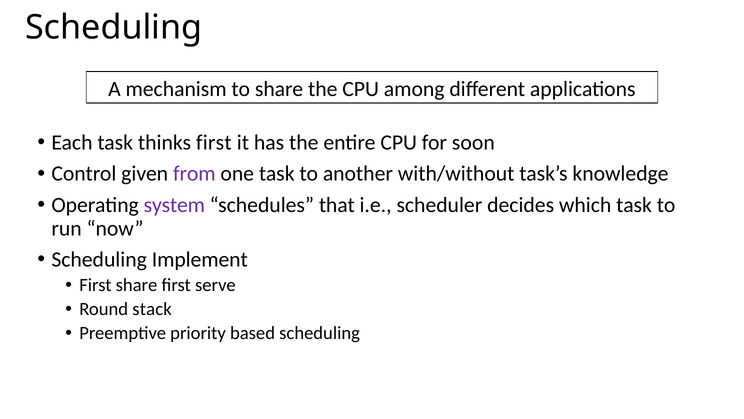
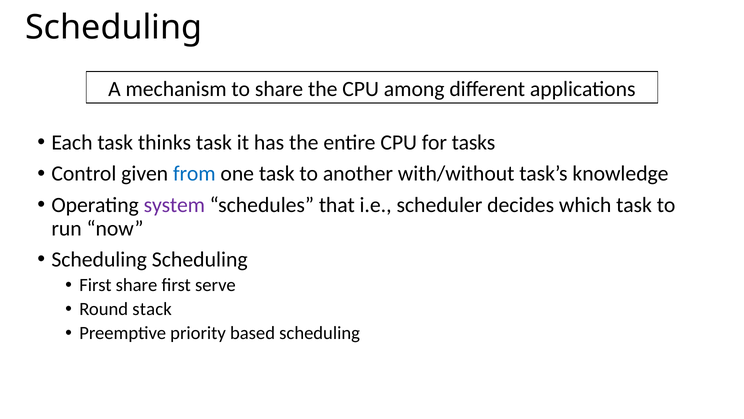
thinks first: first -> task (214, 142)
soon: soon -> tasks (473, 142)
from colour: purple -> blue (194, 174)
Scheduling Implement: Implement -> Scheduling (200, 259)
